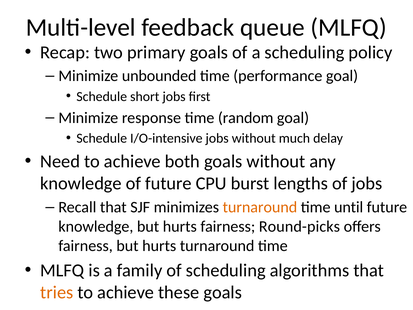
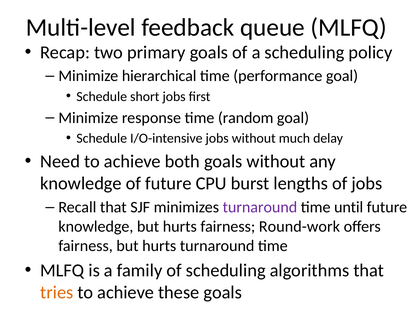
unbounded: unbounded -> hierarchical (159, 76)
turnaround colour: orange -> purple (260, 207)
Round-picks: Round-picks -> Round-work (299, 226)
